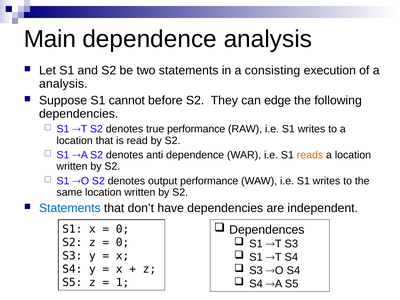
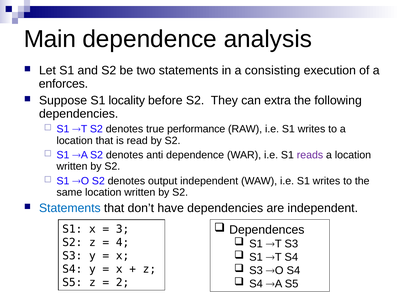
analysis: analysis -> enforces (63, 84)
cannot: cannot -> locality (127, 101)
edge: edge -> extra (278, 101)
reads colour: orange -> purple (310, 155)
output performance: performance -> independent (209, 181)
0: 0 -> 3 (123, 229)
0: 0 -> 4 (123, 242)
1: 1 -> 2 (123, 282)
